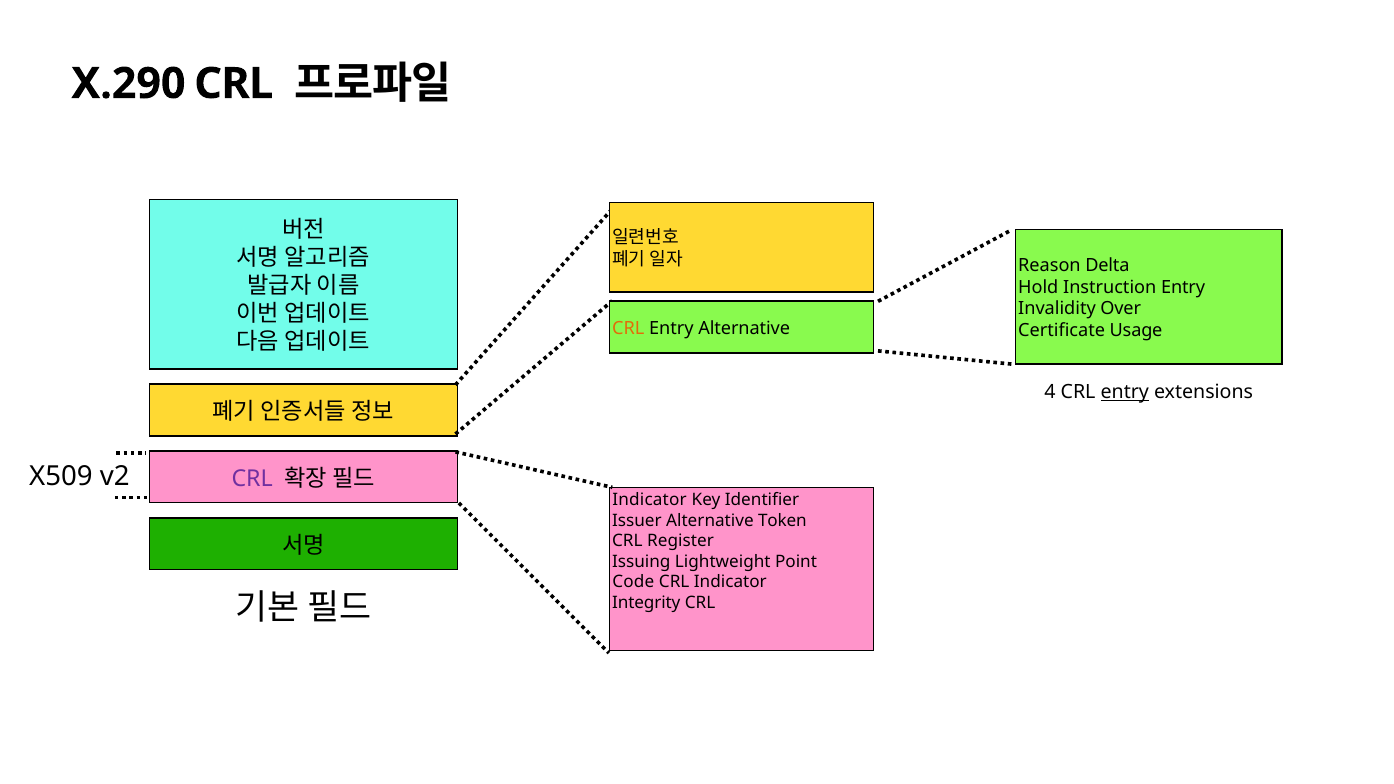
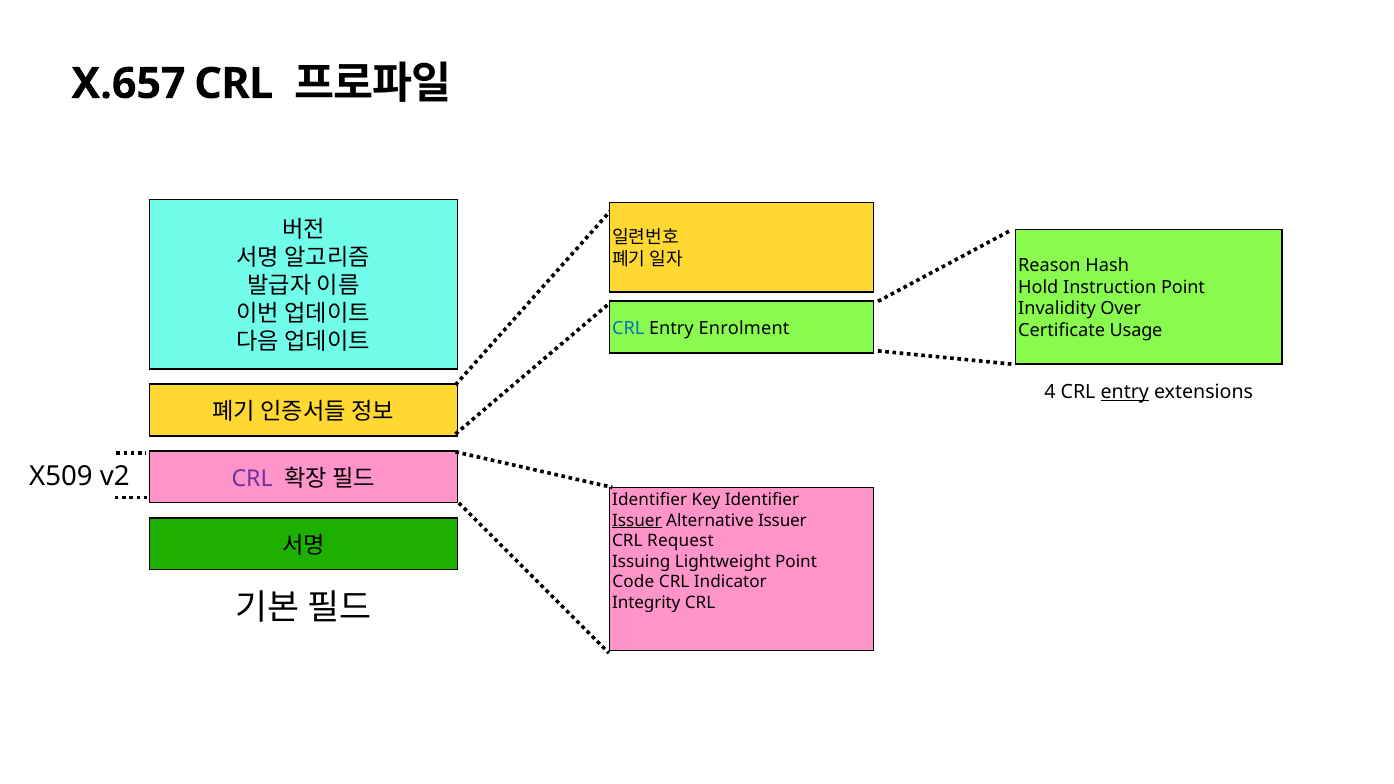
X.290: X.290 -> X.657 (128, 84)
Delta: Delta -> Hash (1107, 266)
Instruction Entry: Entry -> Point (1183, 287)
CRL colour: orange -> blue (628, 328)
Entry Alternative: Alternative -> Enrolment (744, 328)
Indicator: Indicator -> Identifier (650, 500)
Issuer underline: none -> present (637, 521)
Alternative Token: Token -> Issuer (782, 521)
Register: Register -> Request (681, 541)
